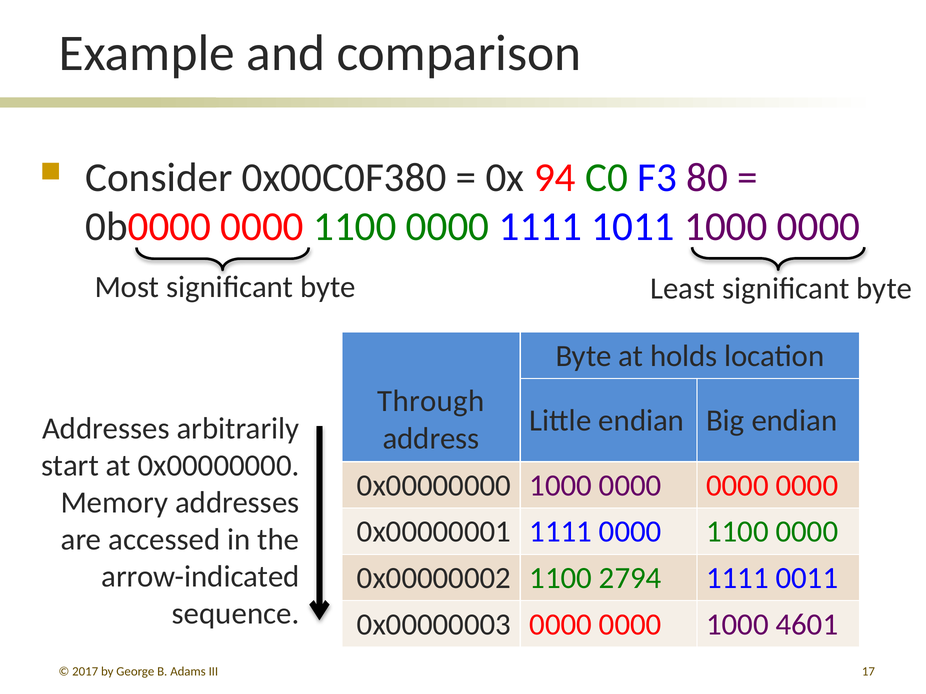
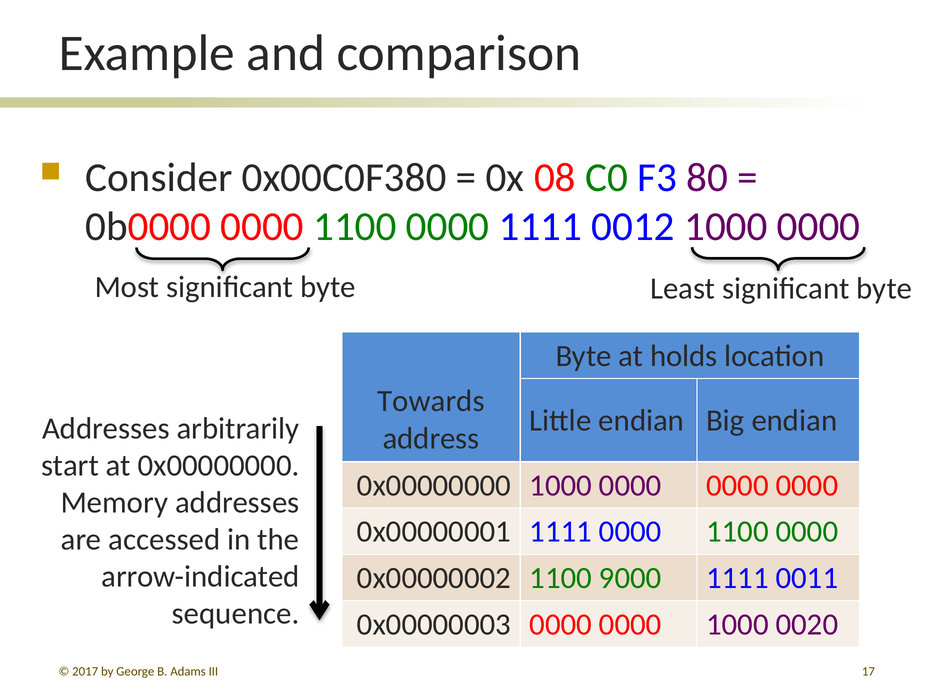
94: 94 -> 08 (555, 178)
1011: 1011 -> 0012 (633, 227)
Through: Through -> Towards (431, 401)
2794: 2794 -> 9000 (630, 578)
4601: 4601 -> 0020 (807, 625)
